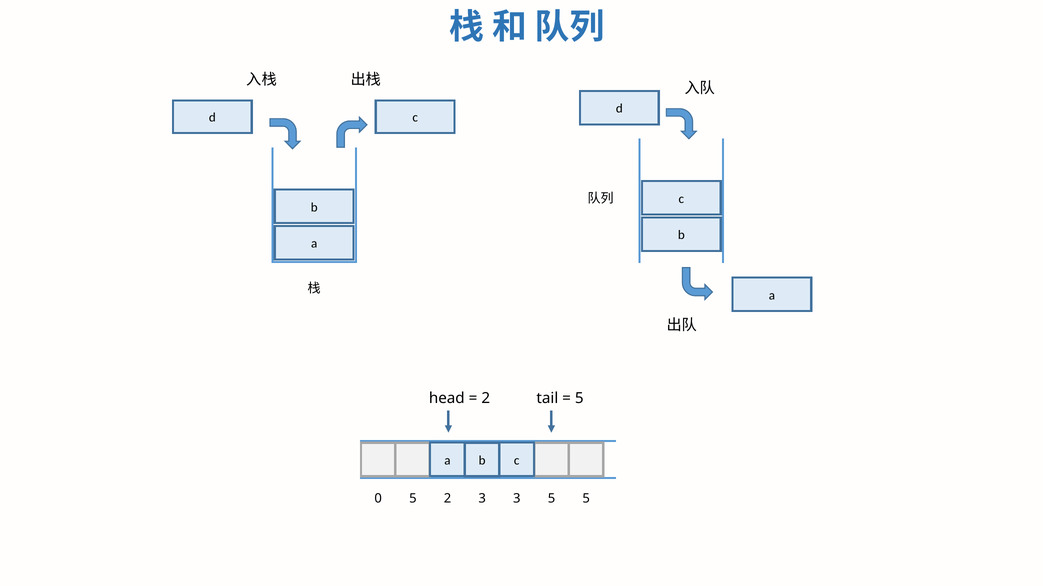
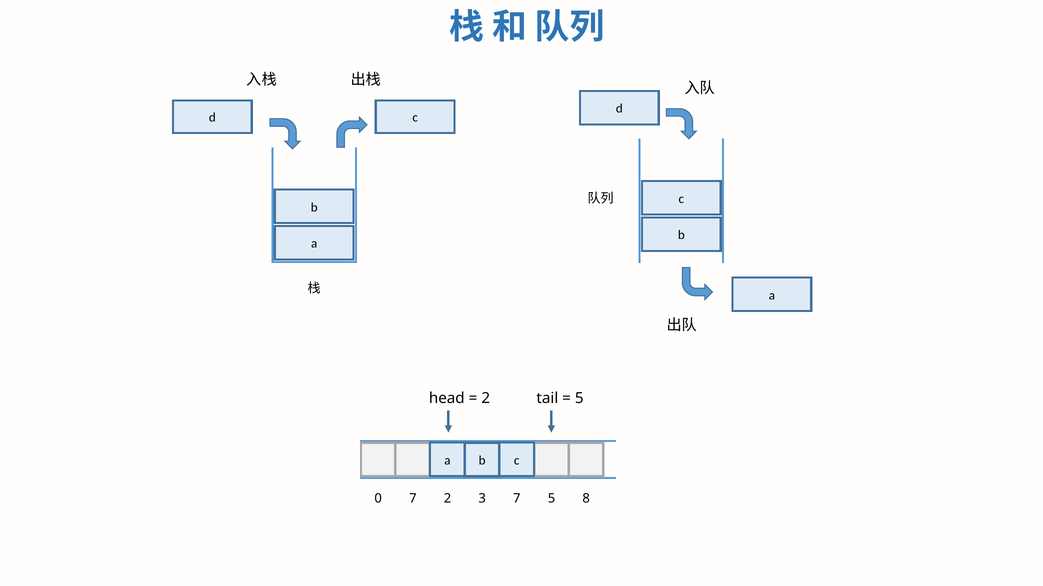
0 5: 5 -> 7 (413, 499)
3 3: 3 -> 7 (517, 499)
5 5: 5 -> 8 (586, 499)
